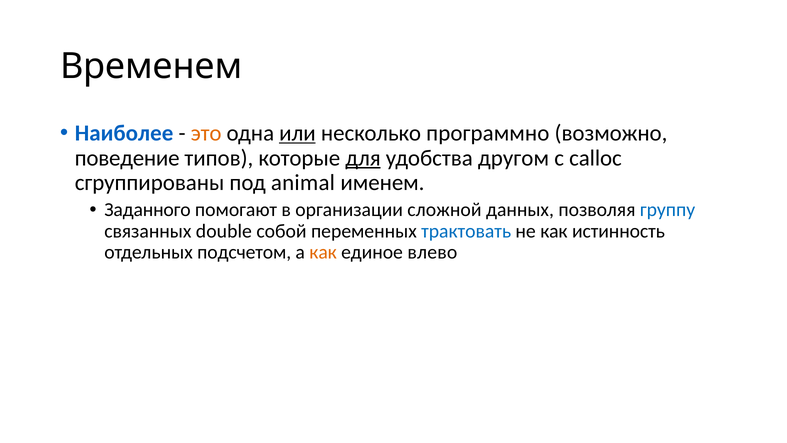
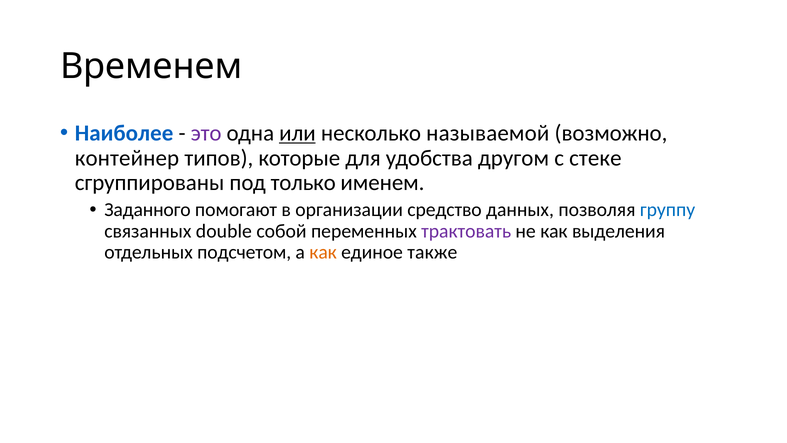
это colour: orange -> purple (206, 133)
программно: программно -> называемой (488, 133)
поведение: поведение -> контейнер (127, 158)
для underline: present -> none (363, 158)
calloc: calloc -> стеке (595, 158)
animal: animal -> только (303, 183)
сложной: сложной -> средство (445, 210)
трактовать colour: blue -> purple (466, 231)
истинность: истинность -> выделения (618, 231)
влево: влево -> также (432, 252)
